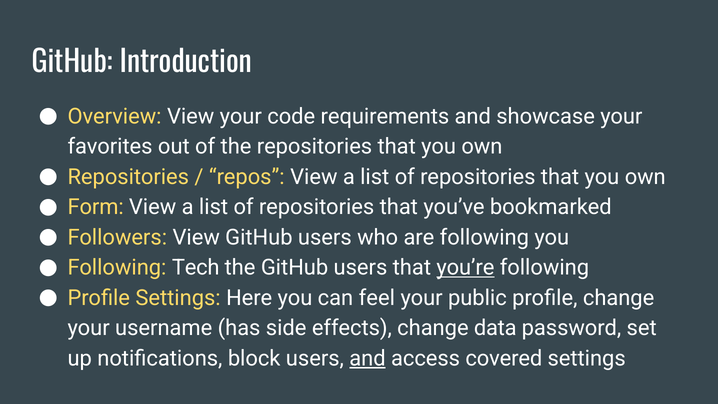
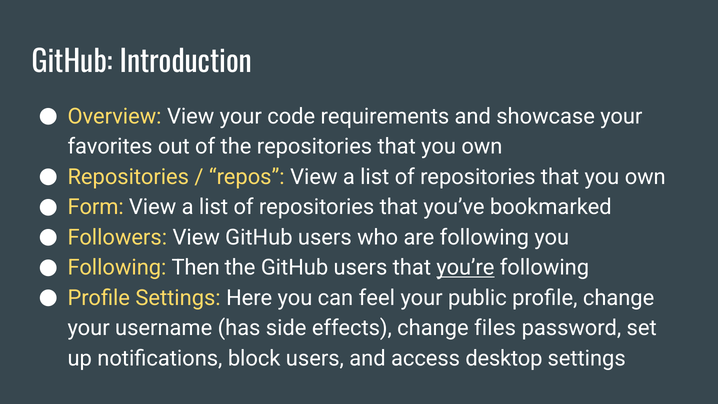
Tech: Tech -> Then (196, 268)
data: data -> files (495, 328)
and underline: present -> none (367, 358)
covered: covered -> desktop (504, 358)
